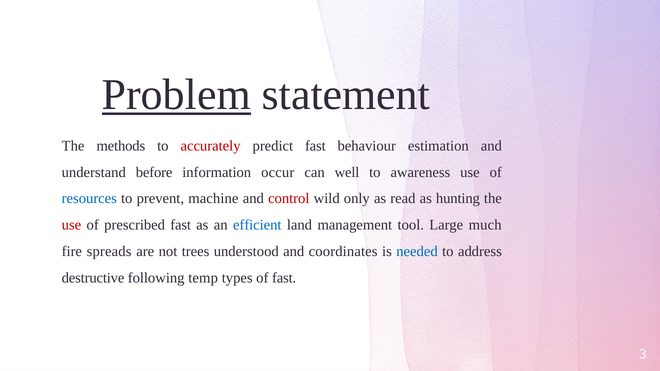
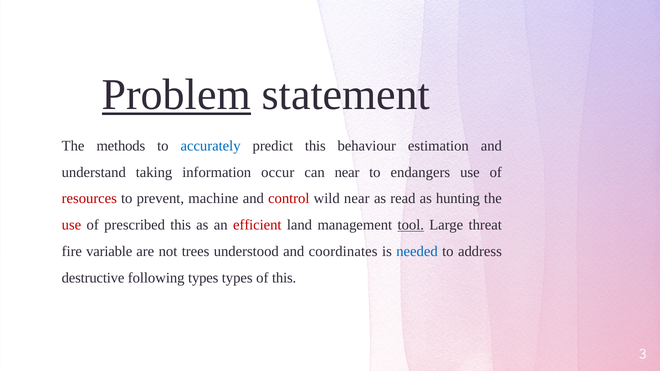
accurately colour: red -> blue (211, 146)
predict fast: fast -> this (315, 146)
before: before -> taking (154, 172)
can well: well -> near (347, 172)
awareness: awareness -> endangers (420, 172)
resources colour: blue -> red (89, 199)
wild only: only -> near (357, 199)
prescribed fast: fast -> this (181, 225)
efficient colour: blue -> red (257, 225)
tool underline: none -> present (411, 225)
much: much -> threat (485, 225)
spreads: spreads -> variable (109, 252)
following temp: temp -> types (203, 278)
of fast: fast -> this (284, 278)
